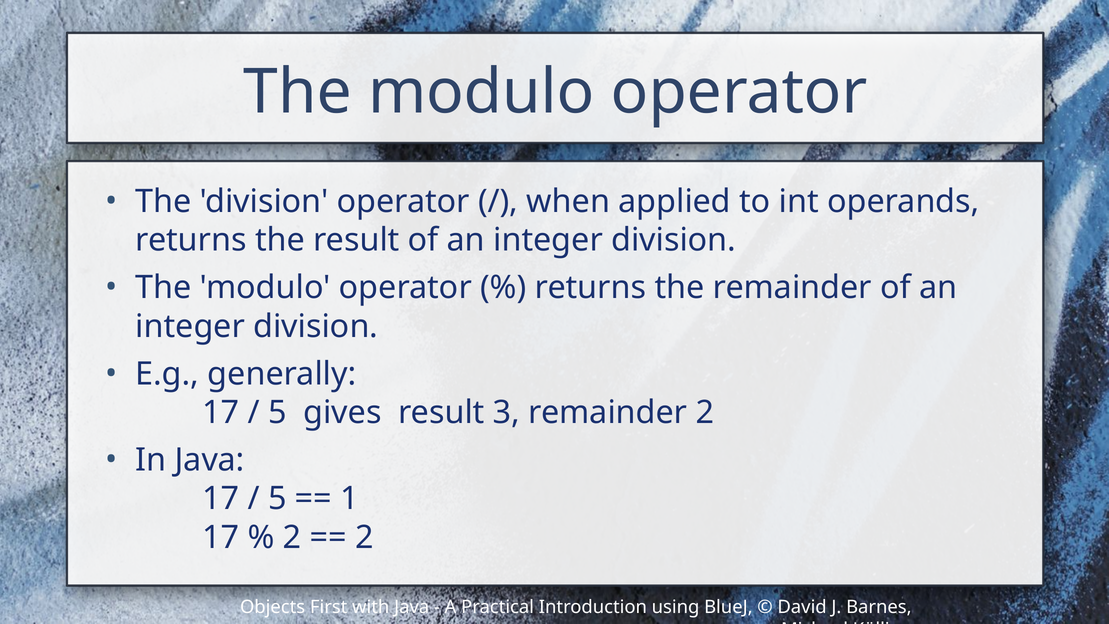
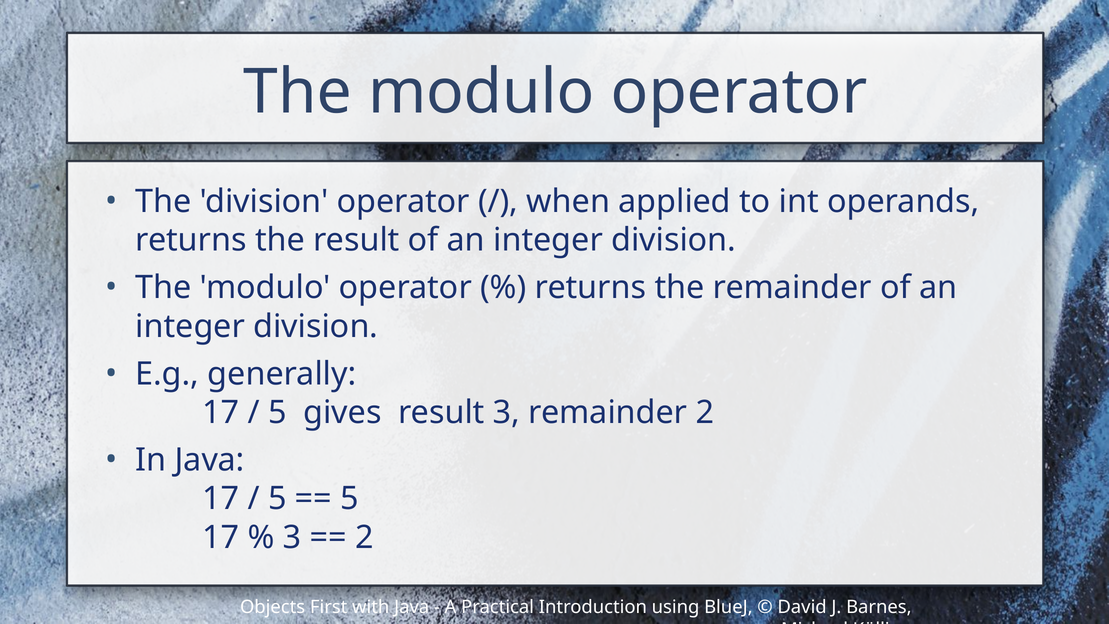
1: 1 -> 5 (350, 499)
2: 2 -> 3 (292, 537)
